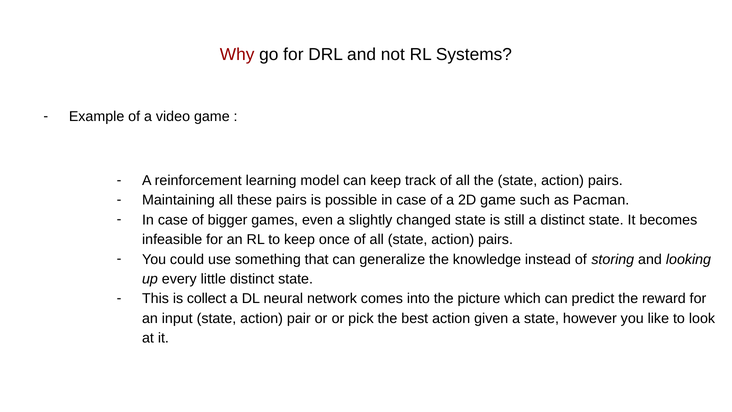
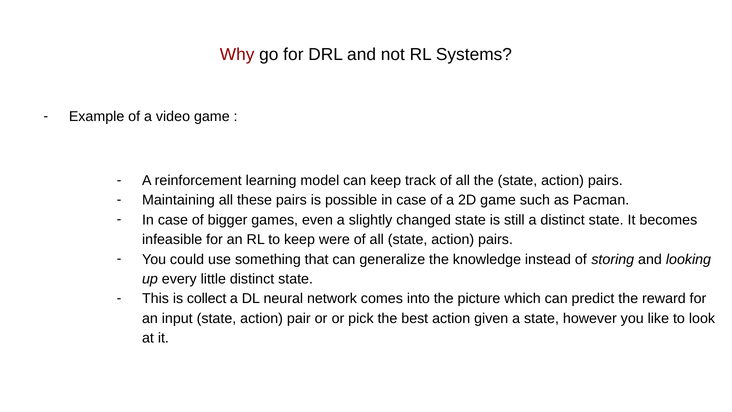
once: once -> were (334, 240)
